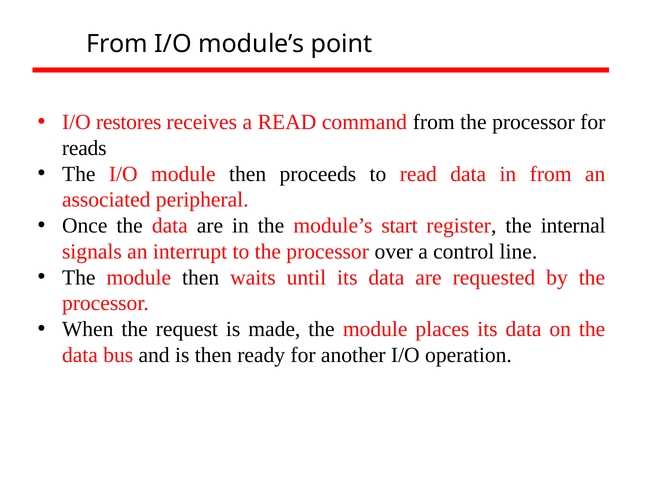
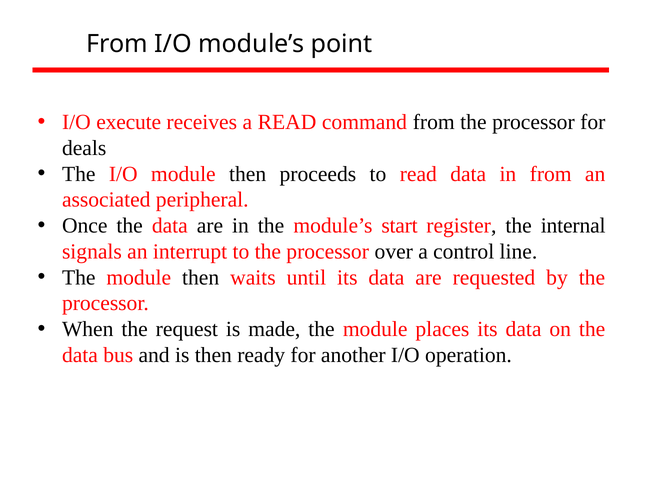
restores: restores -> execute (129, 122)
reads: reads -> deals (84, 148)
